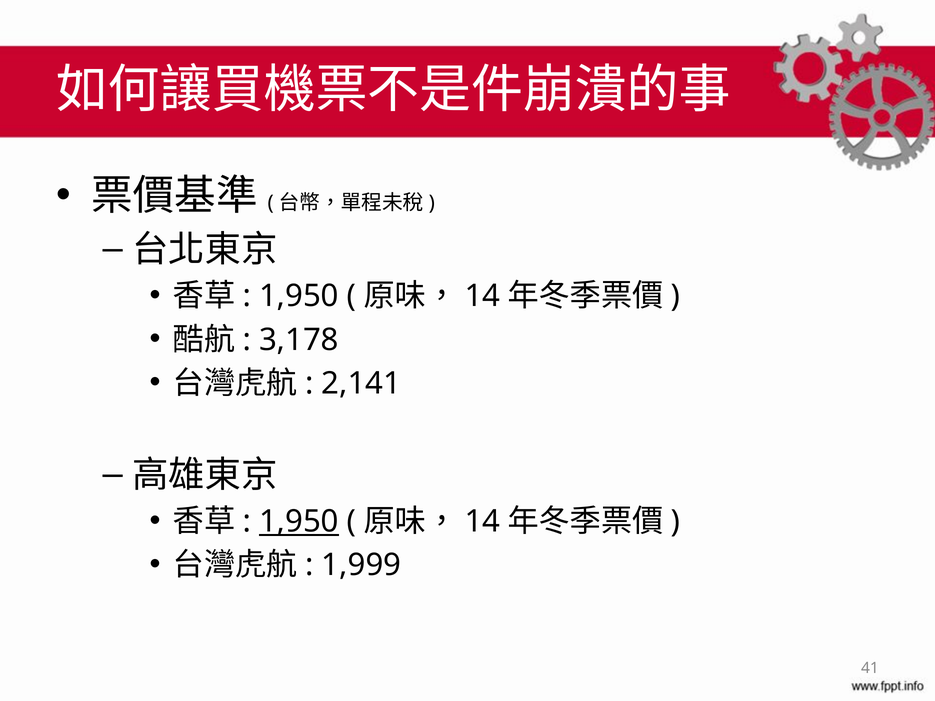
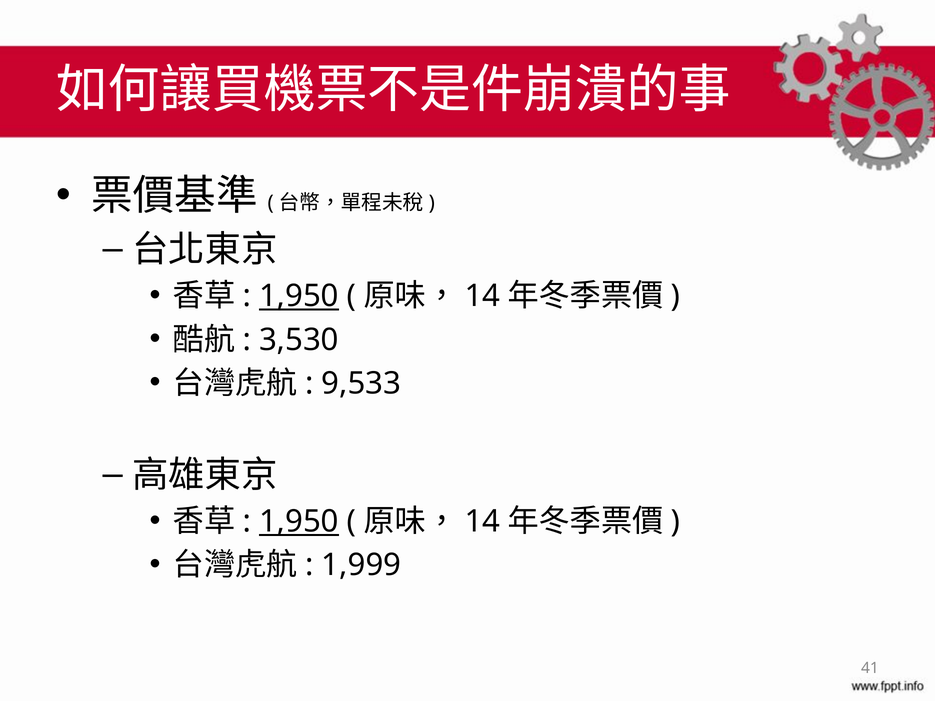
1,950 underline: none -> present (299, 296)
3,178: 3,178 -> 3,530 (299, 340)
2,141: 2,141 -> 9,533 (361, 383)
